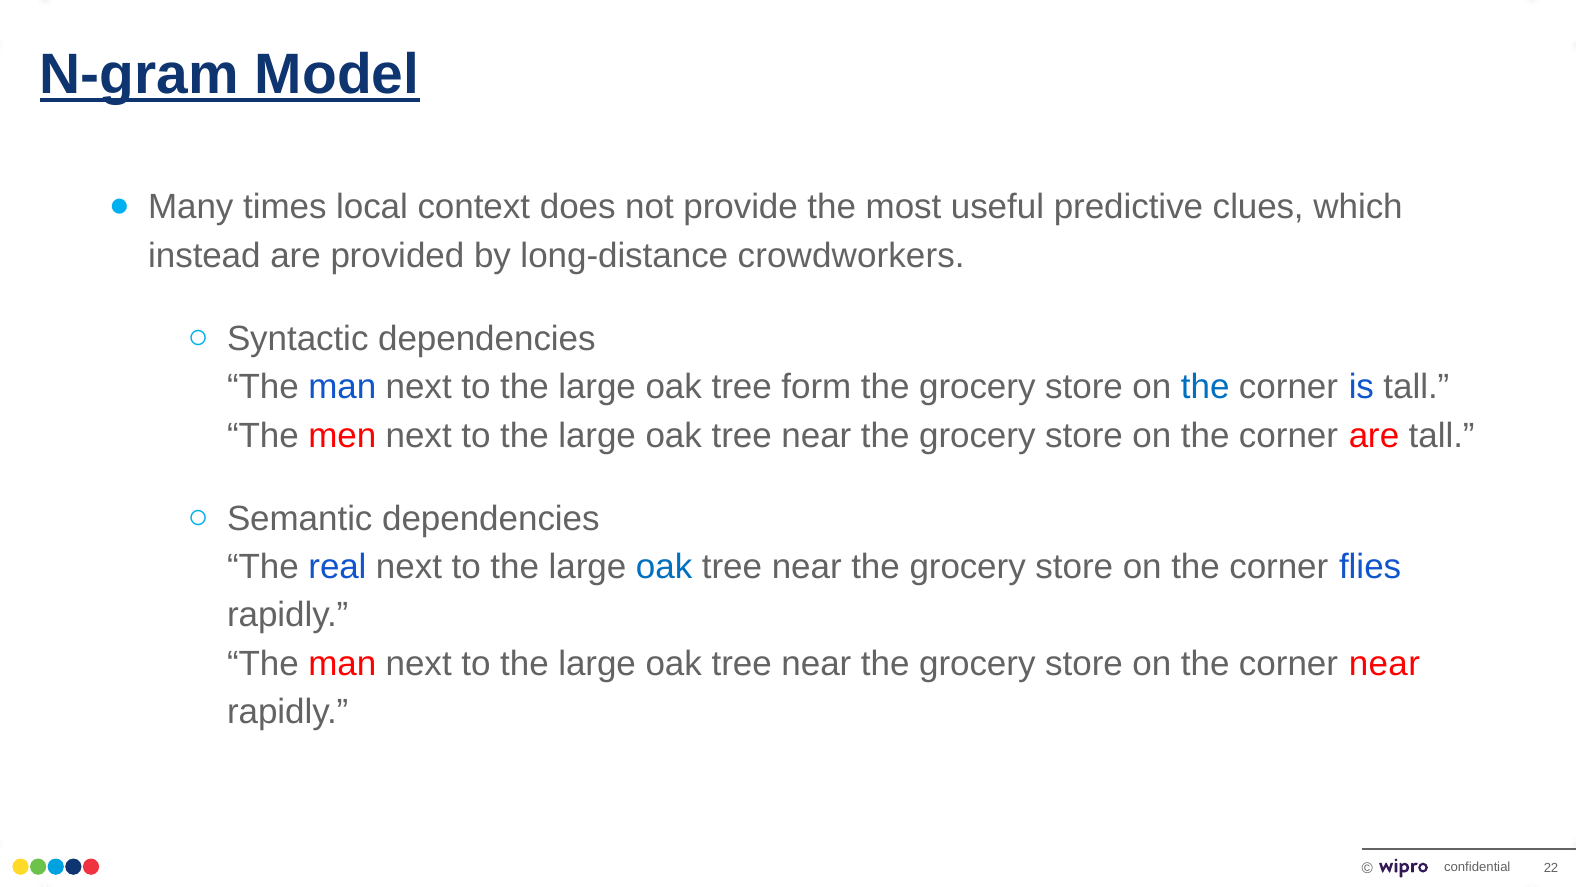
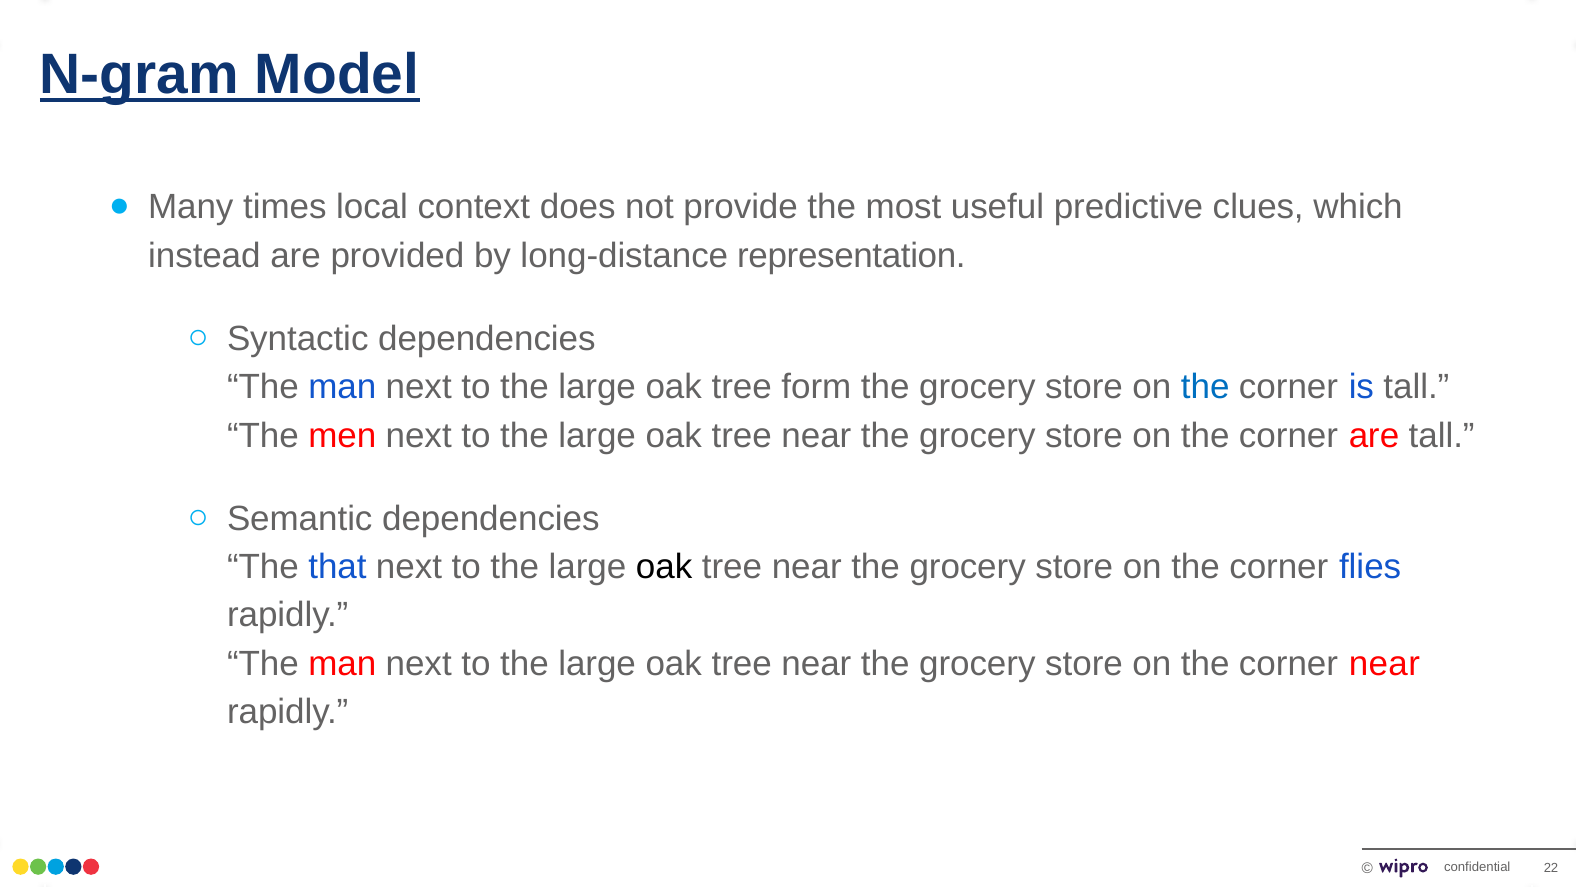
crowdworkers: crowdworkers -> representation (851, 255)
real: real -> that (337, 567)
oak colour: blue -> black (664, 567)
